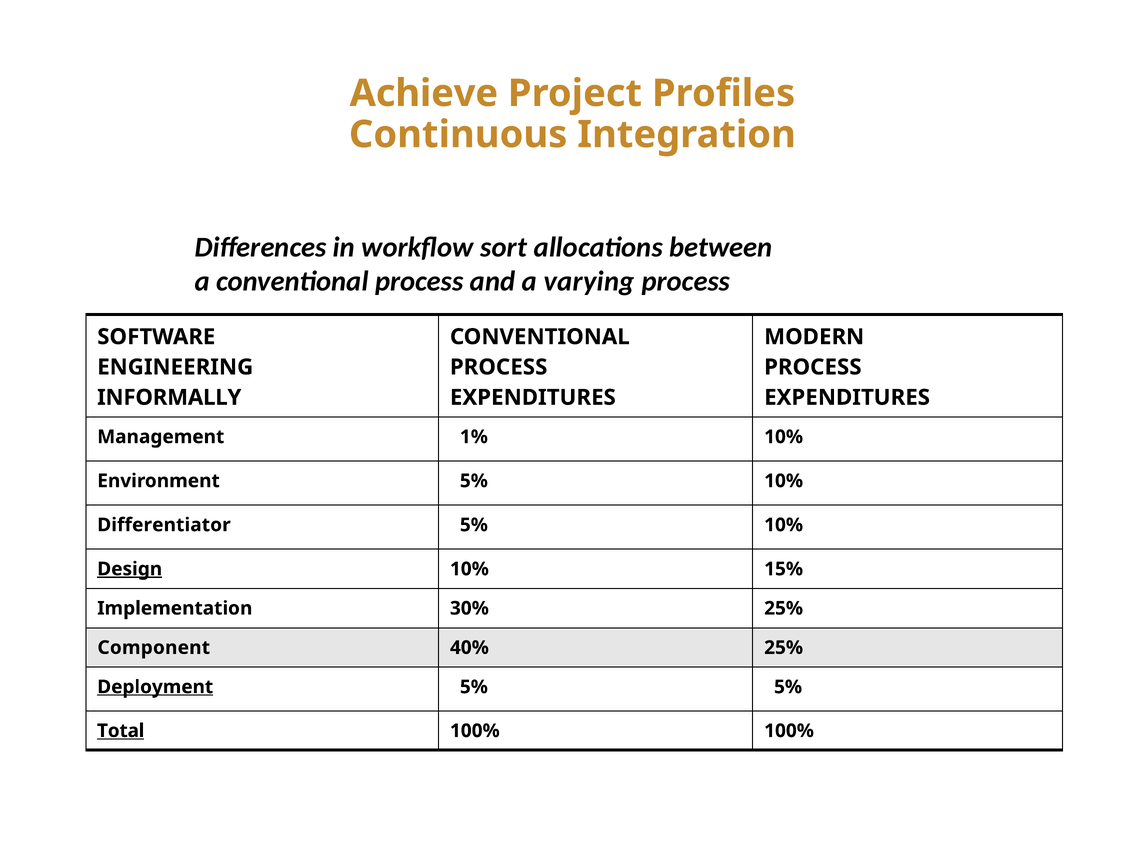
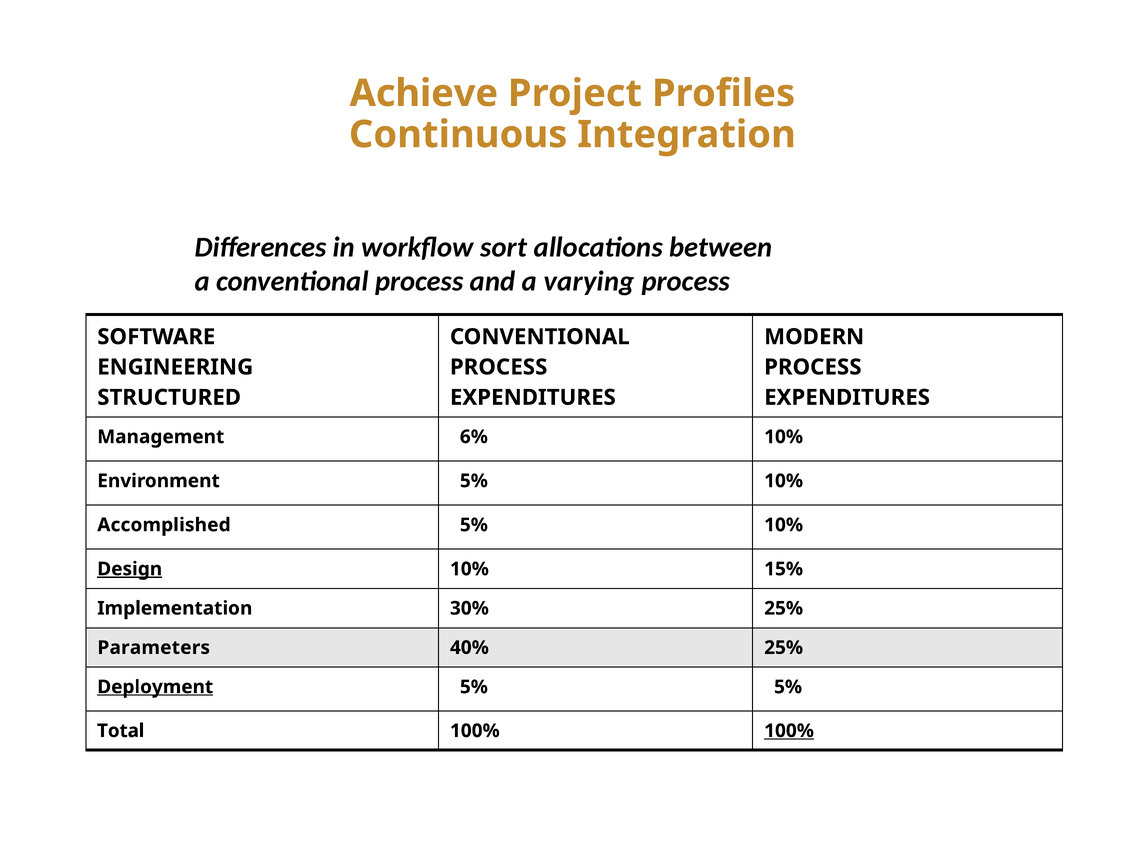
INFORMALLY: INFORMALLY -> STRUCTURED (169, 397)
1%: 1% -> 6% (474, 437)
Differentiator: Differentiator -> Accomplished (164, 525)
Component: Component -> Parameters (154, 648)
Total underline: present -> none (121, 731)
100% underline: none -> present (789, 731)
